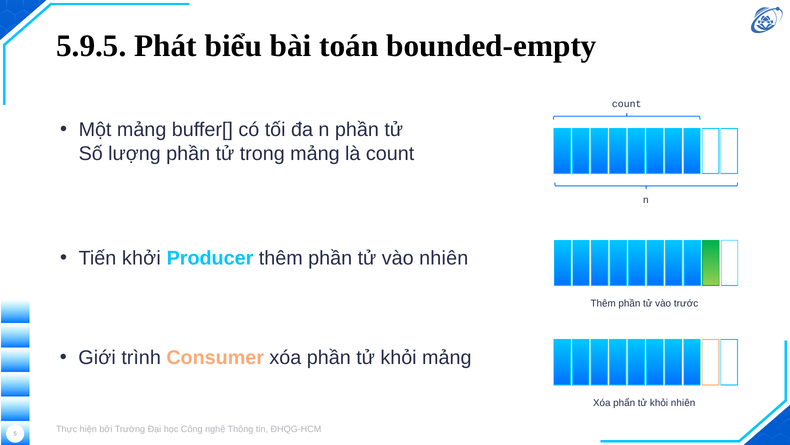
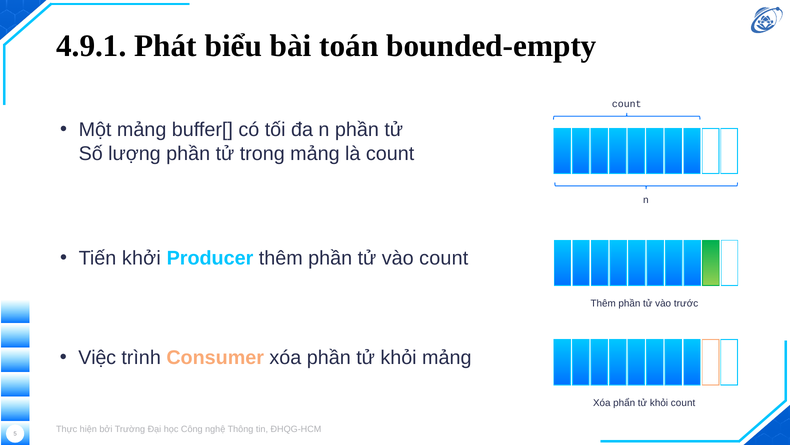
5.9.5: 5.9.5 -> 4.9.1 (91, 46)
vào nhiên: nhiên -> count (444, 258)
Giới: Giới -> Việc (97, 357)
khỏi nhiên: nhiên -> count (683, 402)
